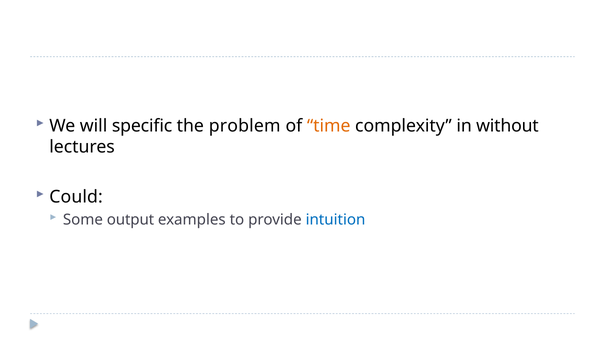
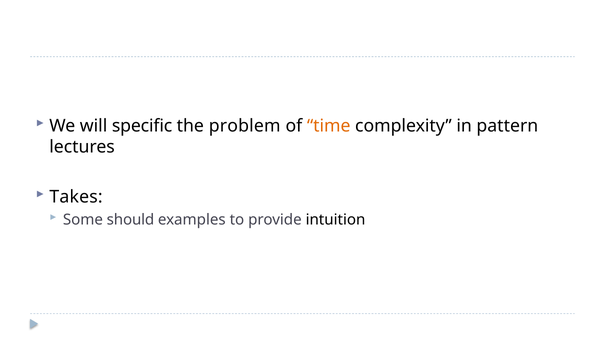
without: without -> pattern (507, 126)
Could: Could -> Takes (76, 197)
output: output -> should (131, 220)
intuition colour: blue -> black (336, 220)
